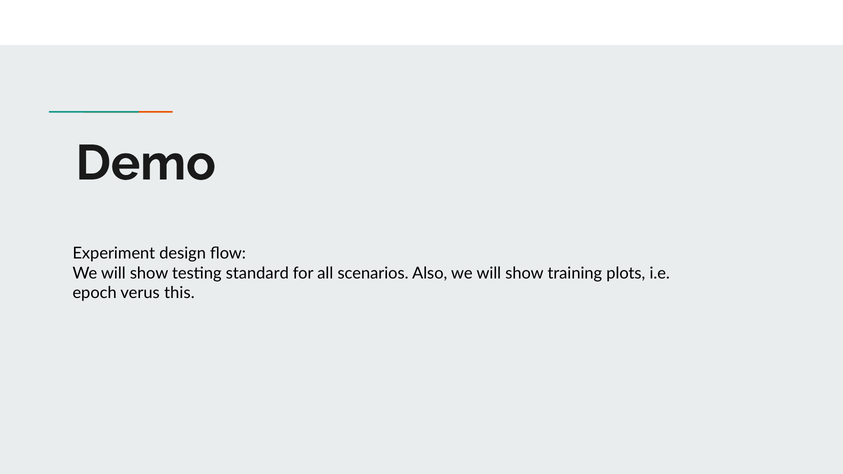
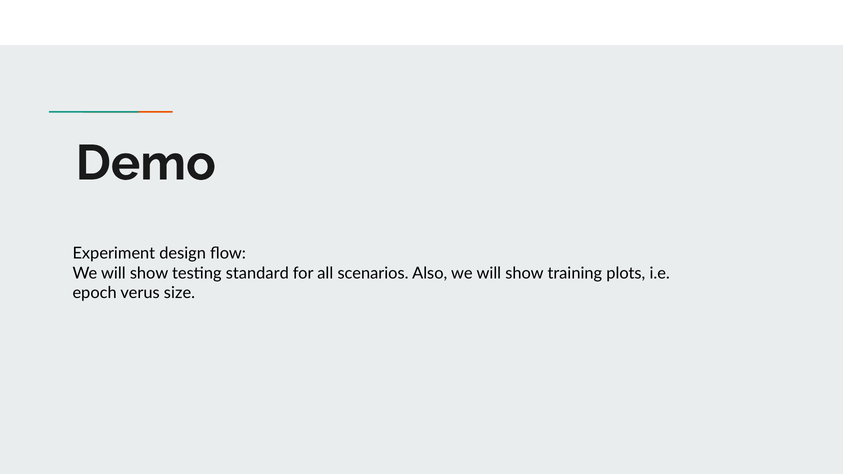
this: this -> size (179, 293)
